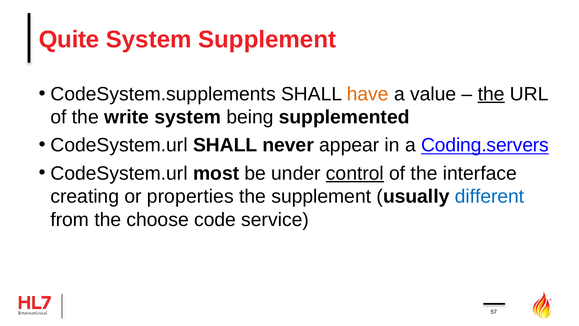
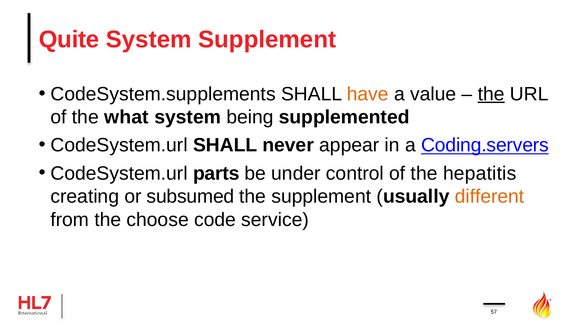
write: write -> what (126, 117)
most: most -> parts (216, 173)
control underline: present -> none (355, 173)
interface: interface -> hepatitis (480, 173)
properties: properties -> subsumed (190, 196)
different colour: blue -> orange (490, 196)
